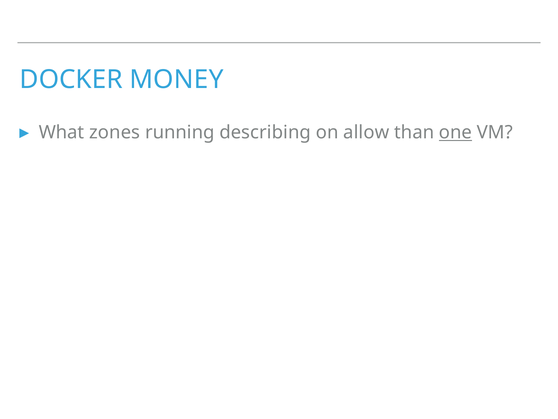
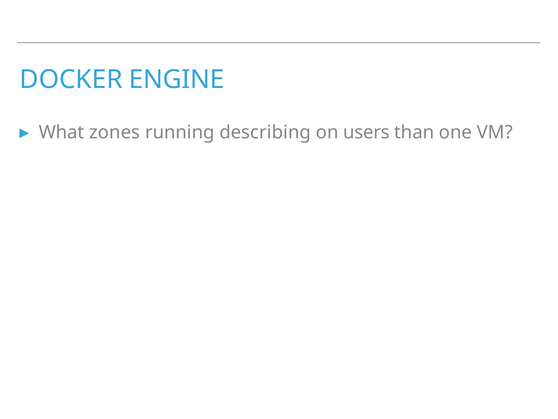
MONEY: MONEY -> ENGINE (177, 80)
allow: allow -> users (366, 132)
one underline: present -> none (456, 132)
